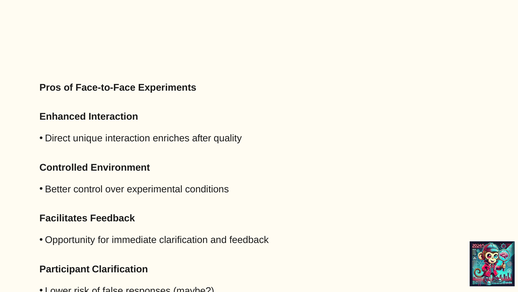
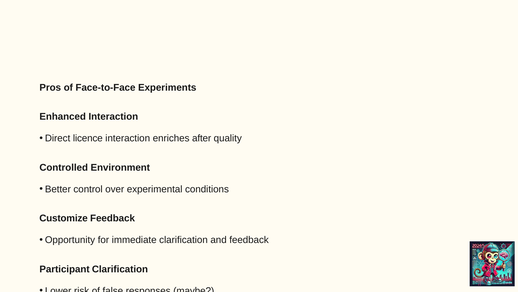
unique: unique -> licence (88, 138)
Facilitates: Facilitates -> Customize (64, 218)
